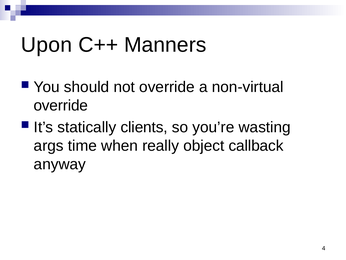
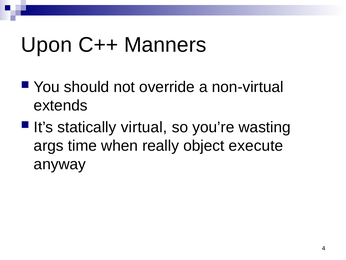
override: override -> extends (61, 105)
clients: clients -> virtual (144, 127)
callback: callback -> execute (256, 145)
